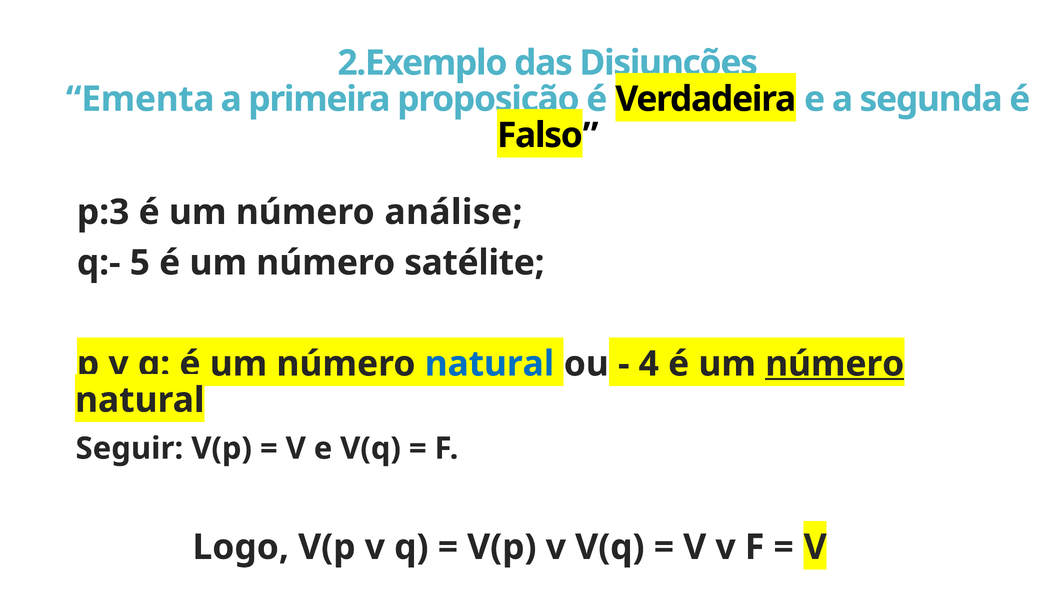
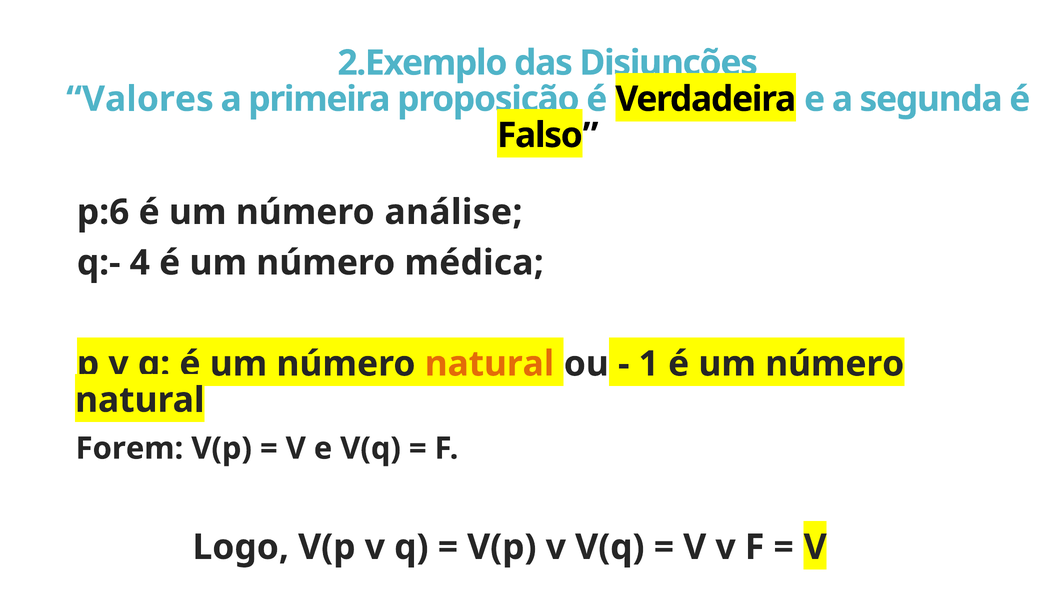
Ementa: Ementa -> Valores (140, 99)
p:3: p:3 -> p:6 (103, 212)
5: 5 -> 4 (140, 263)
satélite: satélite -> médica (474, 263)
natural colour: blue -> orange (489, 364)
4: 4 -> 1 (649, 364)
número underline: present -> none (835, 364)
Seguir: Seguir -> Forem (129, 448)
